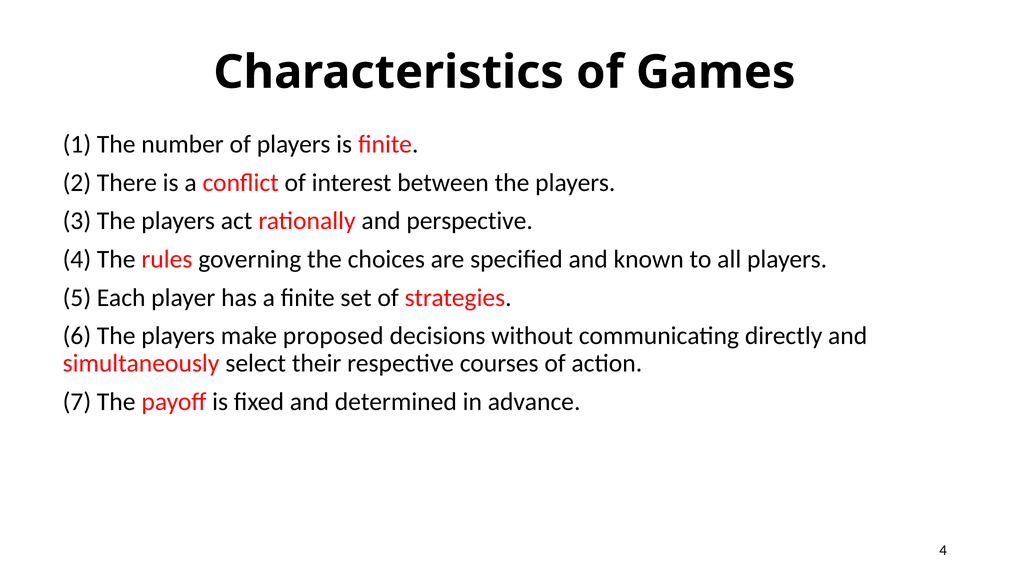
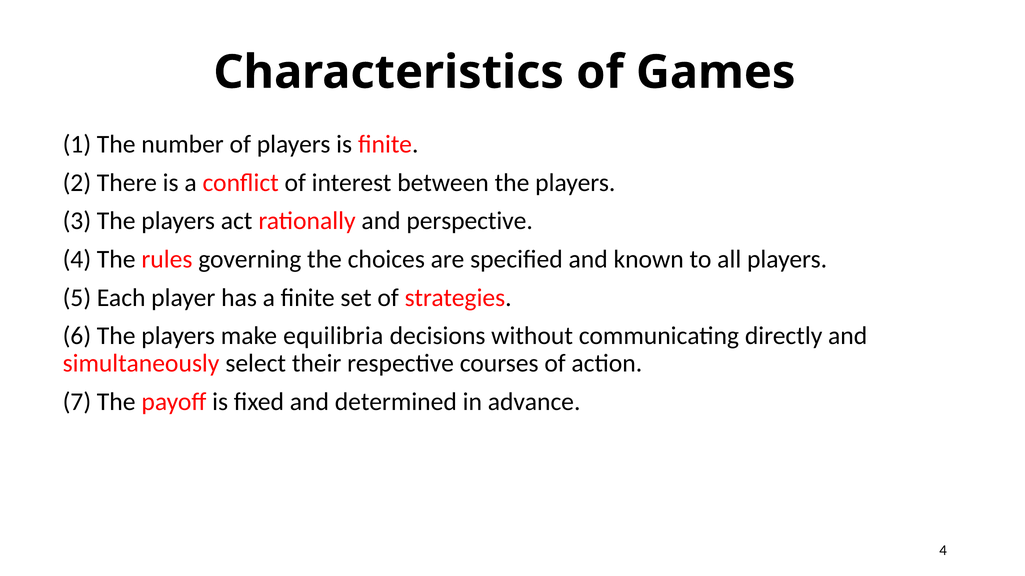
proposed: proposed -> equilibria (333, 336)
